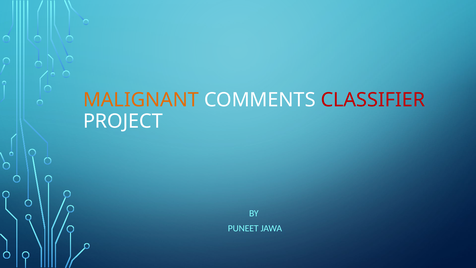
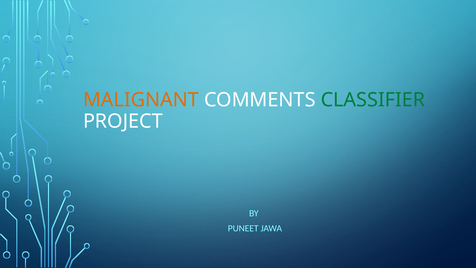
CLASSIFIER colour: red -> green (373, 100)
